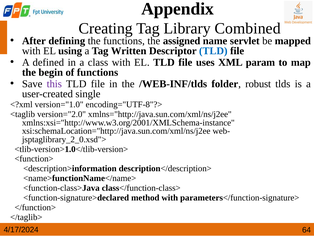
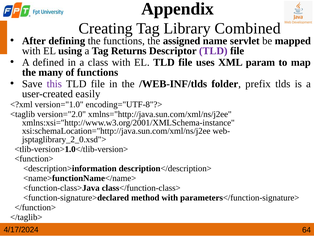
Written: Written -> Returns (129, 51)
TLD colour: blue -> purple (213, 51)
begin: begin -> many (51, 72)
robust: robust -> prefix (258, 84)
single: single -> easily (88, 94)
